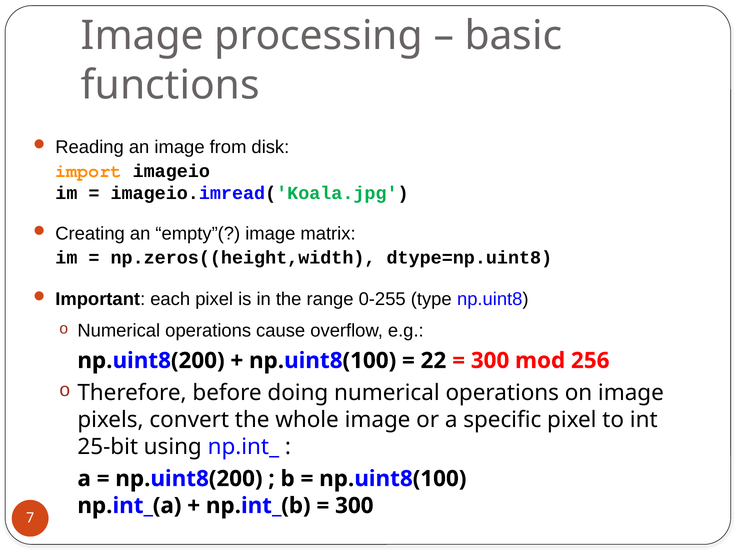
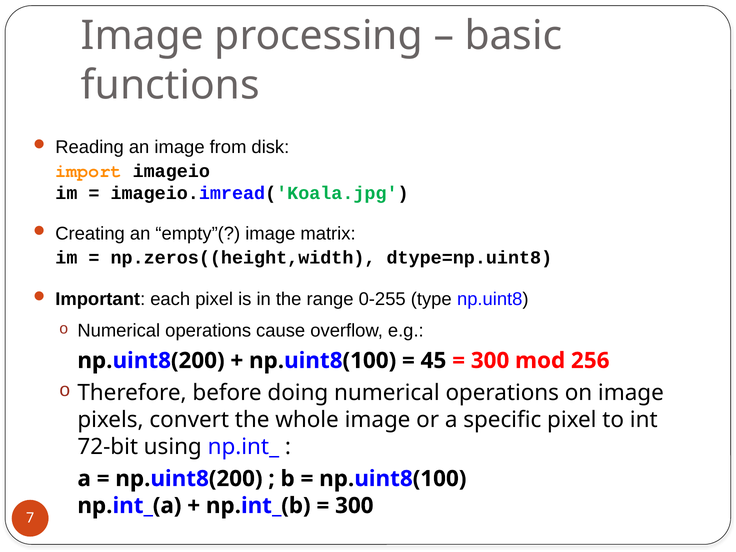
22: 22 -> 45 (433, 361)
25-bit: 25-bit -> 72-bit (108, 447)
